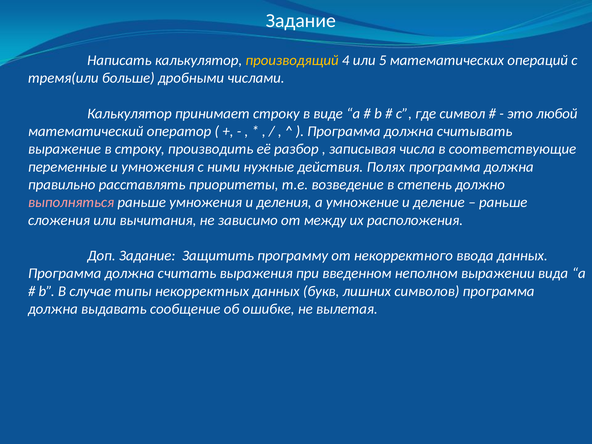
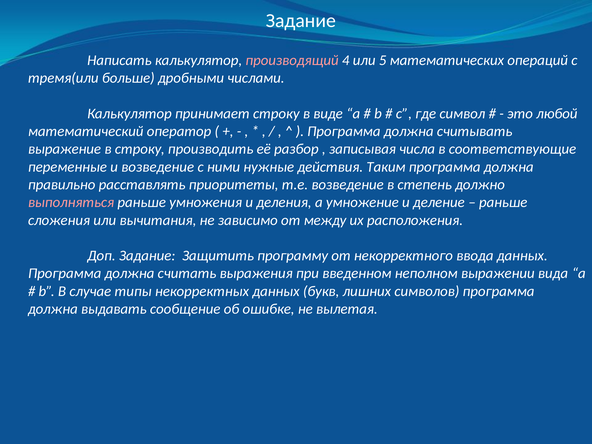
производящий colour: yellow -> pink (292, 60)
и умножения: умножения -> возведение (158, 167)
Полях: Полях -> Таким (386, 167)
